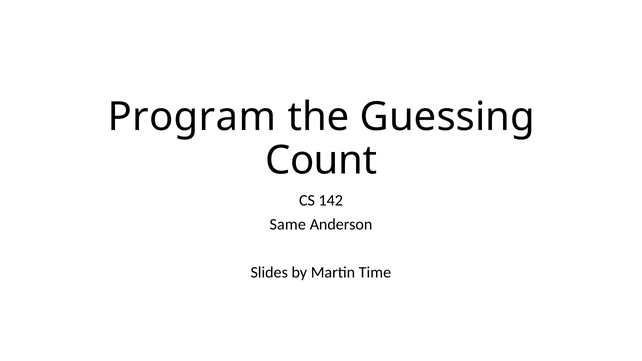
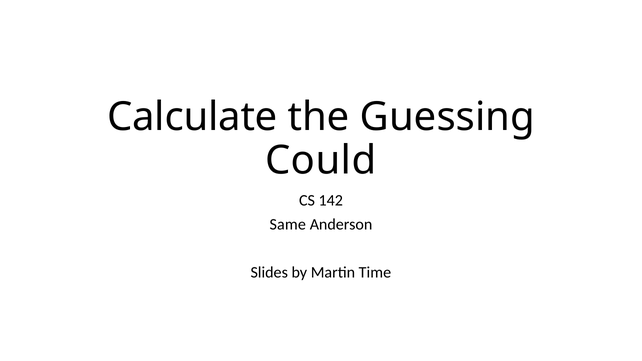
Program: Program -> Calculate (192, 117)
Count: Count -> Could (321, 161)
